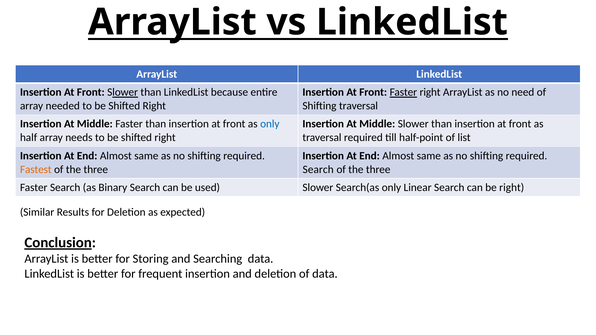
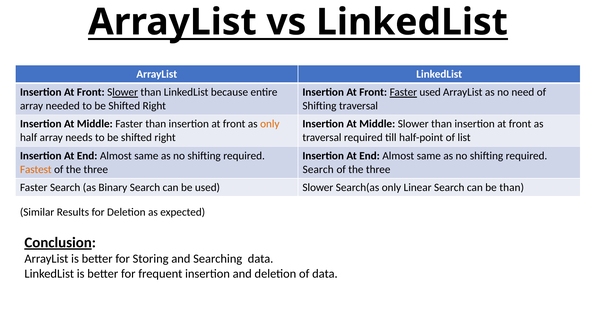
Faster right: right -> used (430, 92)
only colour: blue -> orange (270, 124)
be right: right -> than (512, 188)
